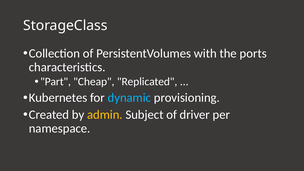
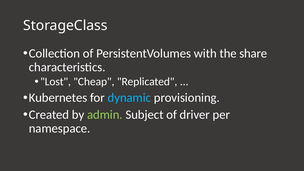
ports: ports -> share (253, 53)
Part: Part -> Lost (56, 82)
admin colour: yellow -> light green (105, 115)
